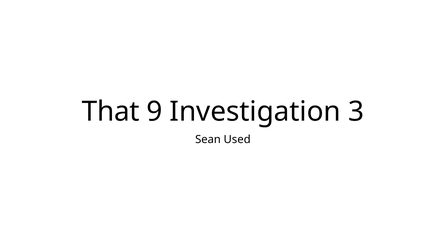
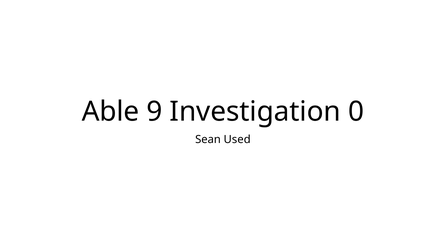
That: That -> Able (111, 111)
3: 3 -> 0 (356, 111)
